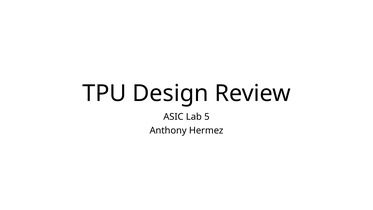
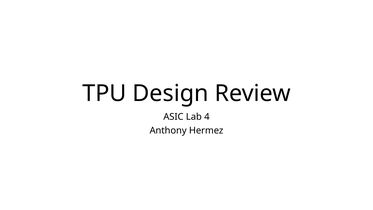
5: 5 -> 4 (207, 117)
